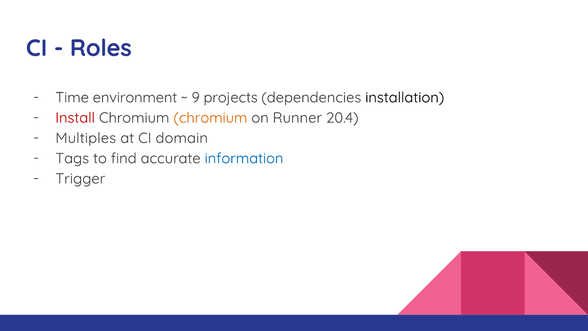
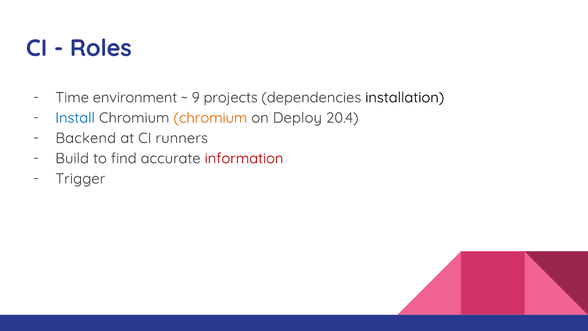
Install colour: red -> blue (75, 118)
Runner: Runner -> Deploy (297, 118)
Multiples: Multiples -> Backend (86, 138)
domain: domain -> runners (182, 138)
Tags: Tags -> Build (72, 158)
information colour: blue -> red (244, 158)
